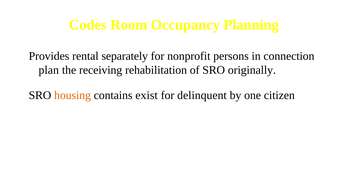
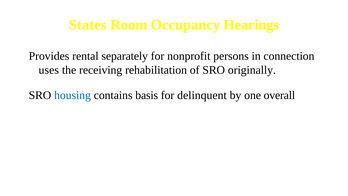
Codes: Codes -> States (88, 25)
Planning: Planning -> Hearings (251, 25)
plan: plan -> uses (49, 70)
housing colour: orange -> blue (73, 95)
exist: exist -> basis (147, 95)
citizen: citizen -> overall (279, 95)
